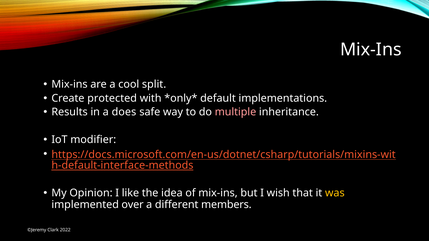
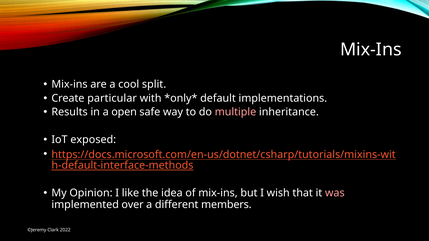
protected: protected -> particular (112, 98)
does: does -> open (124, 112)
modifier: modifier -> exposed (93, 140)
was colour: yellow -> pink (335, 193)
